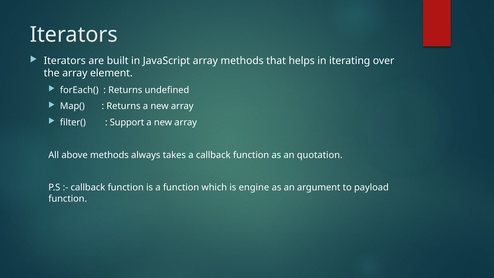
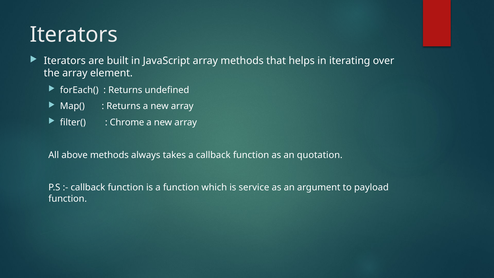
Support: Support -> Chrome (127, 122)
engine: engine -> service (254, 188)
